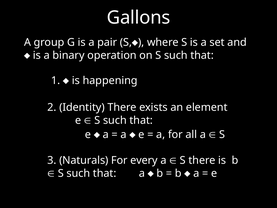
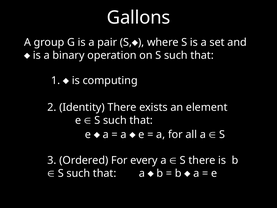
happening: happening -> computing (110, 81)
Naturals: Naturals -> Ordered (84, 160)
